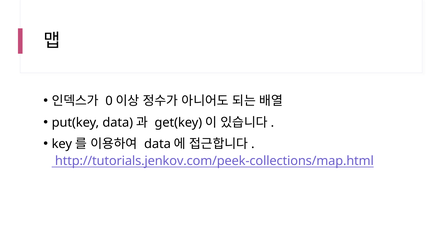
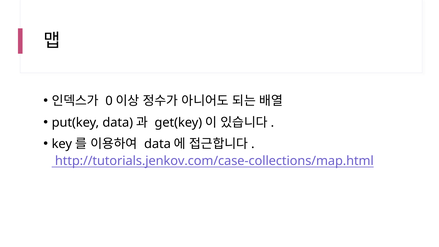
http://tutorials.jenkov.com/peek-collections/map.html: http://tutorials.jenkov.com/peek-collections/map.html -> http://tutorials.jenkov.com/case-collections/map.html (214, 161)
